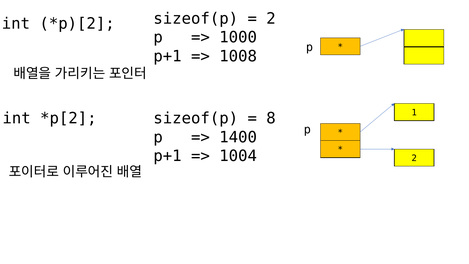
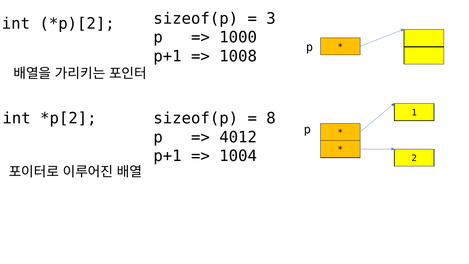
2: 2 -> 3 (271, 19)
1400: 1400 -> 4012 (238, 137)
